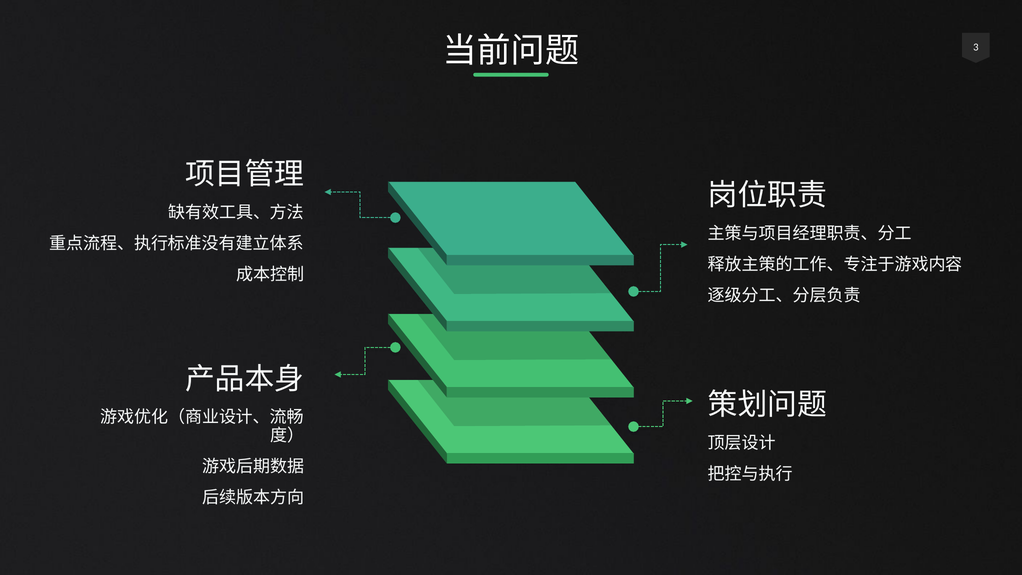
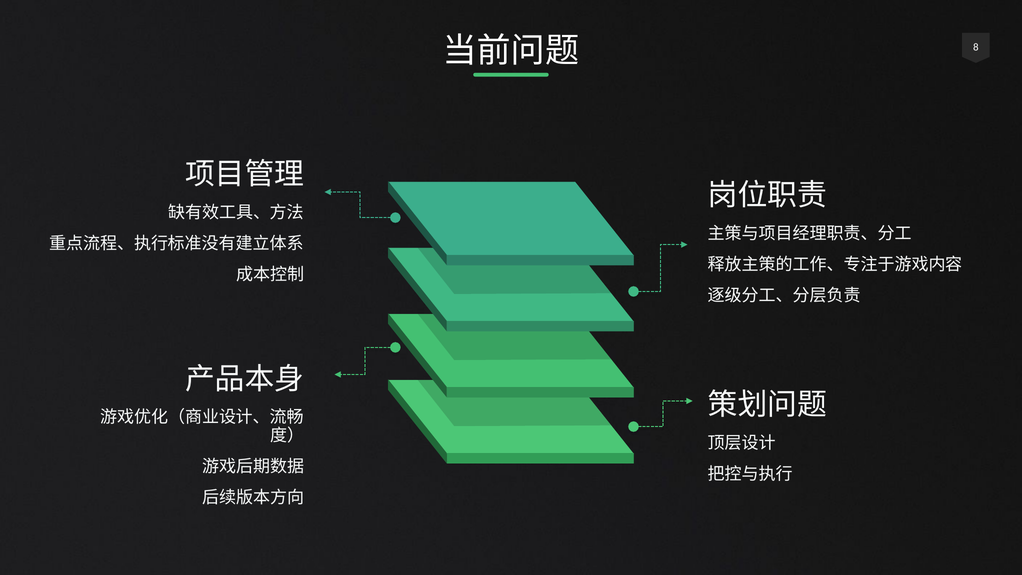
3: 3 -> 8 (976, 47)
